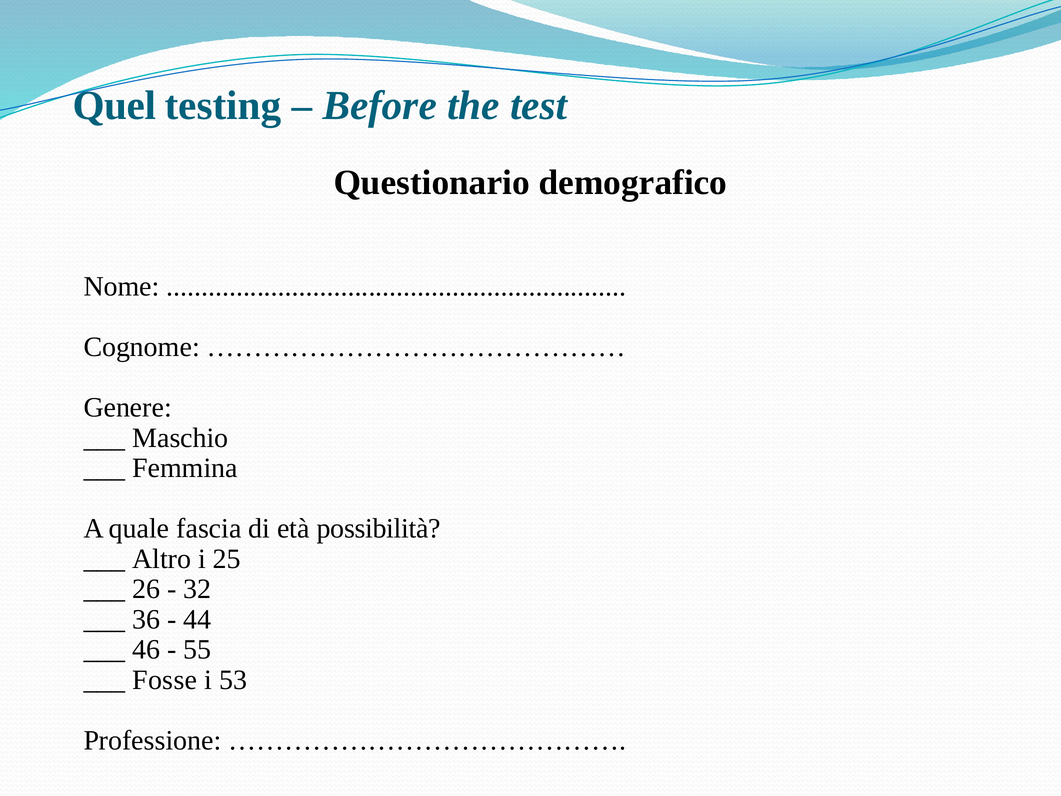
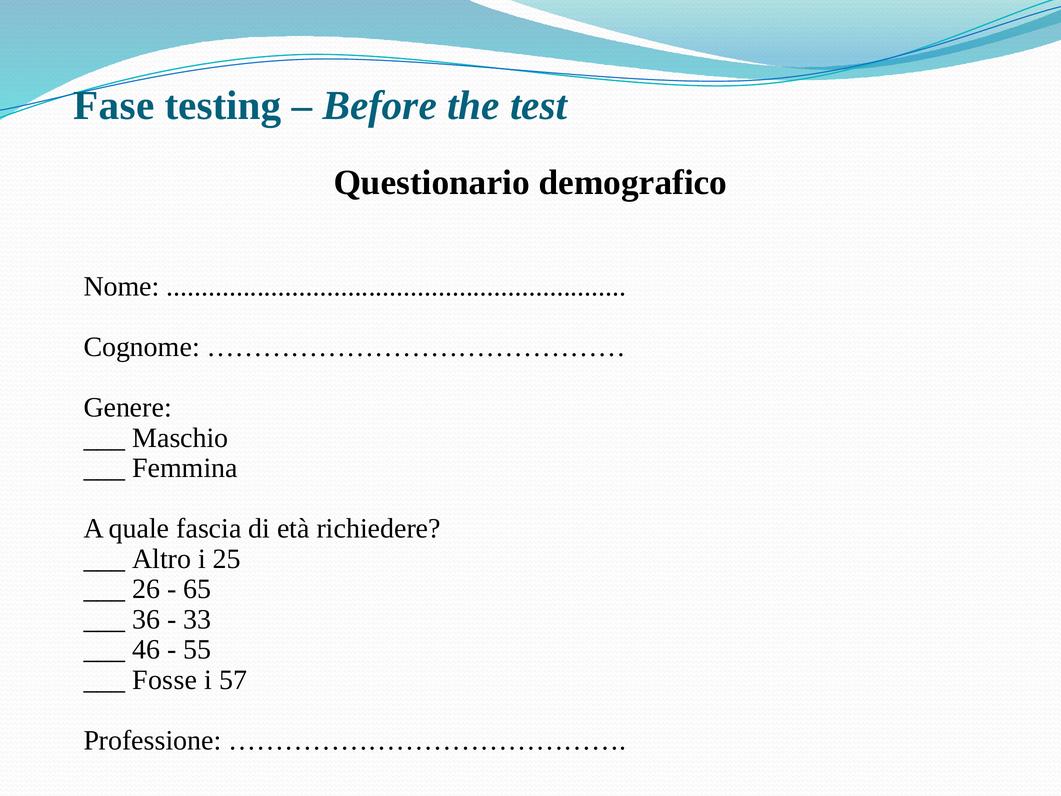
Quel: Quel -> Fase (114, 105)
possibilità: possibilità -> richiedere (379, 529)
32: 32 -> 65 (197, 589)
44: 44 -> 33 (197, 619)
53: 53 -> 57 (233, 680)
